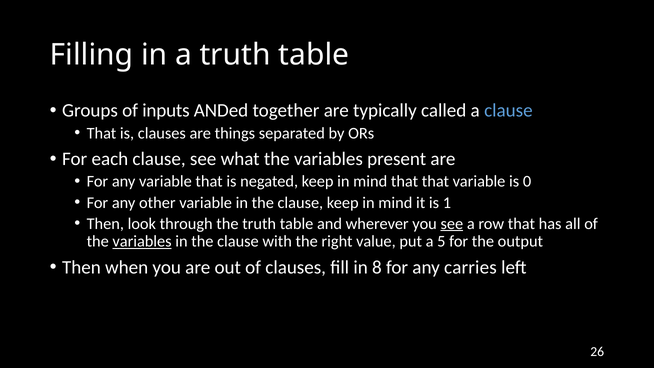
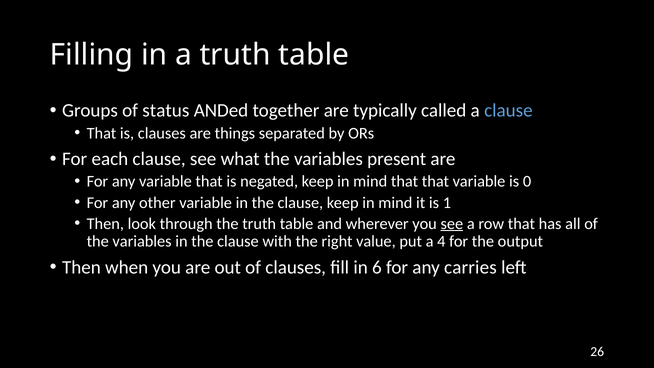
inputs: inputs -> status (166, 111)
variables underline: present -> none (142, 241)
5: 5 -> 4 (441, 241)
8: 8 -> 6 (377, 267)
